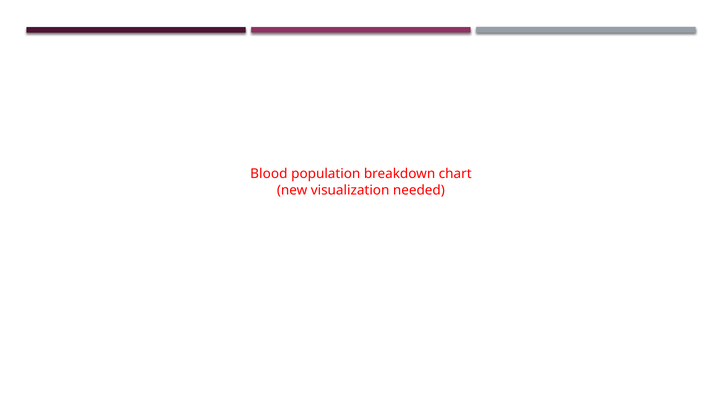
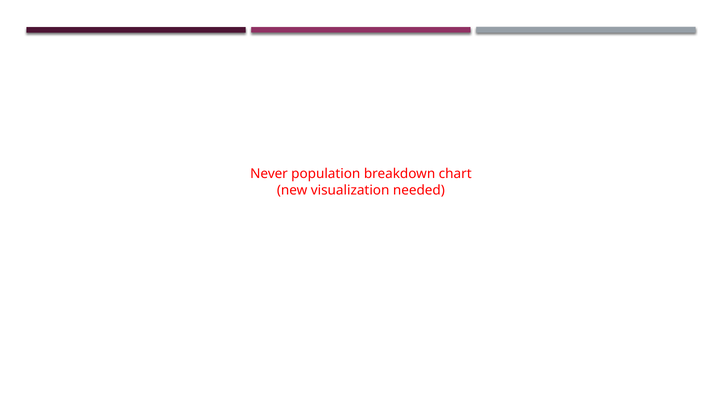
Blood: Blood -> Never (269, 174)
